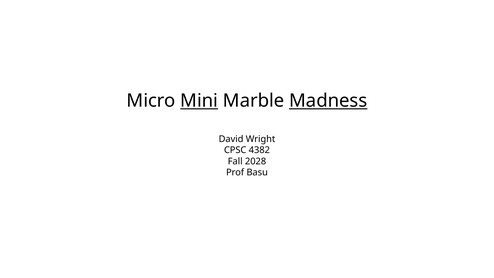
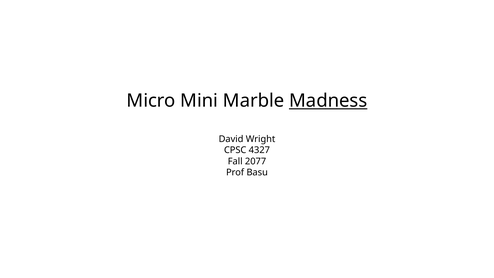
Mini underline: present -> none (199, 101)
4382: 4382 -> 4327 (259, 150)
2028: 2028 -> 2077 (256, 161)
